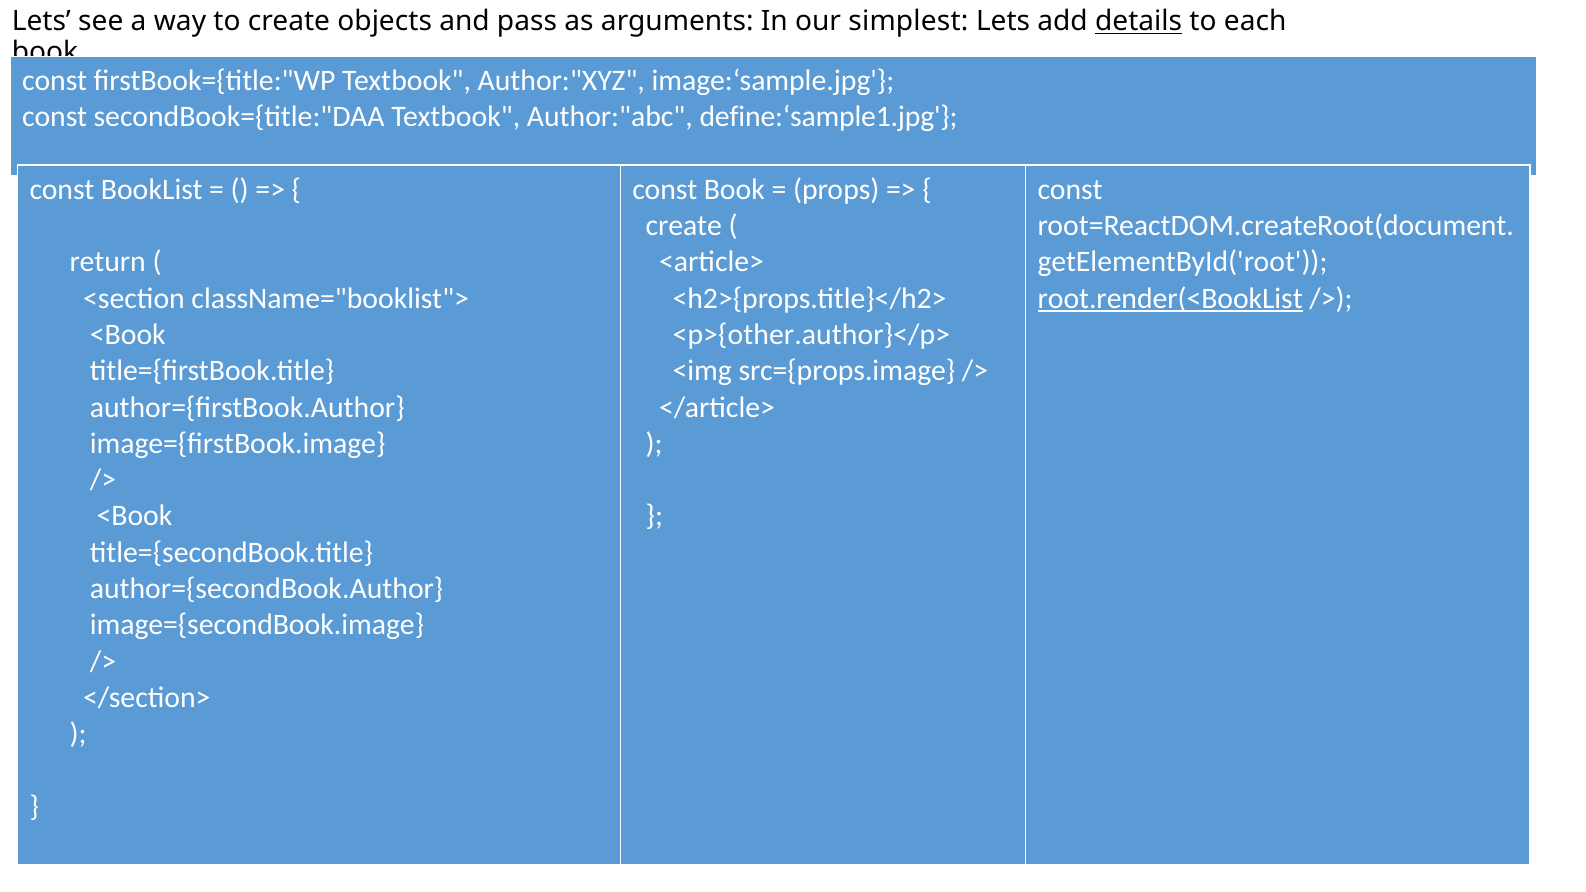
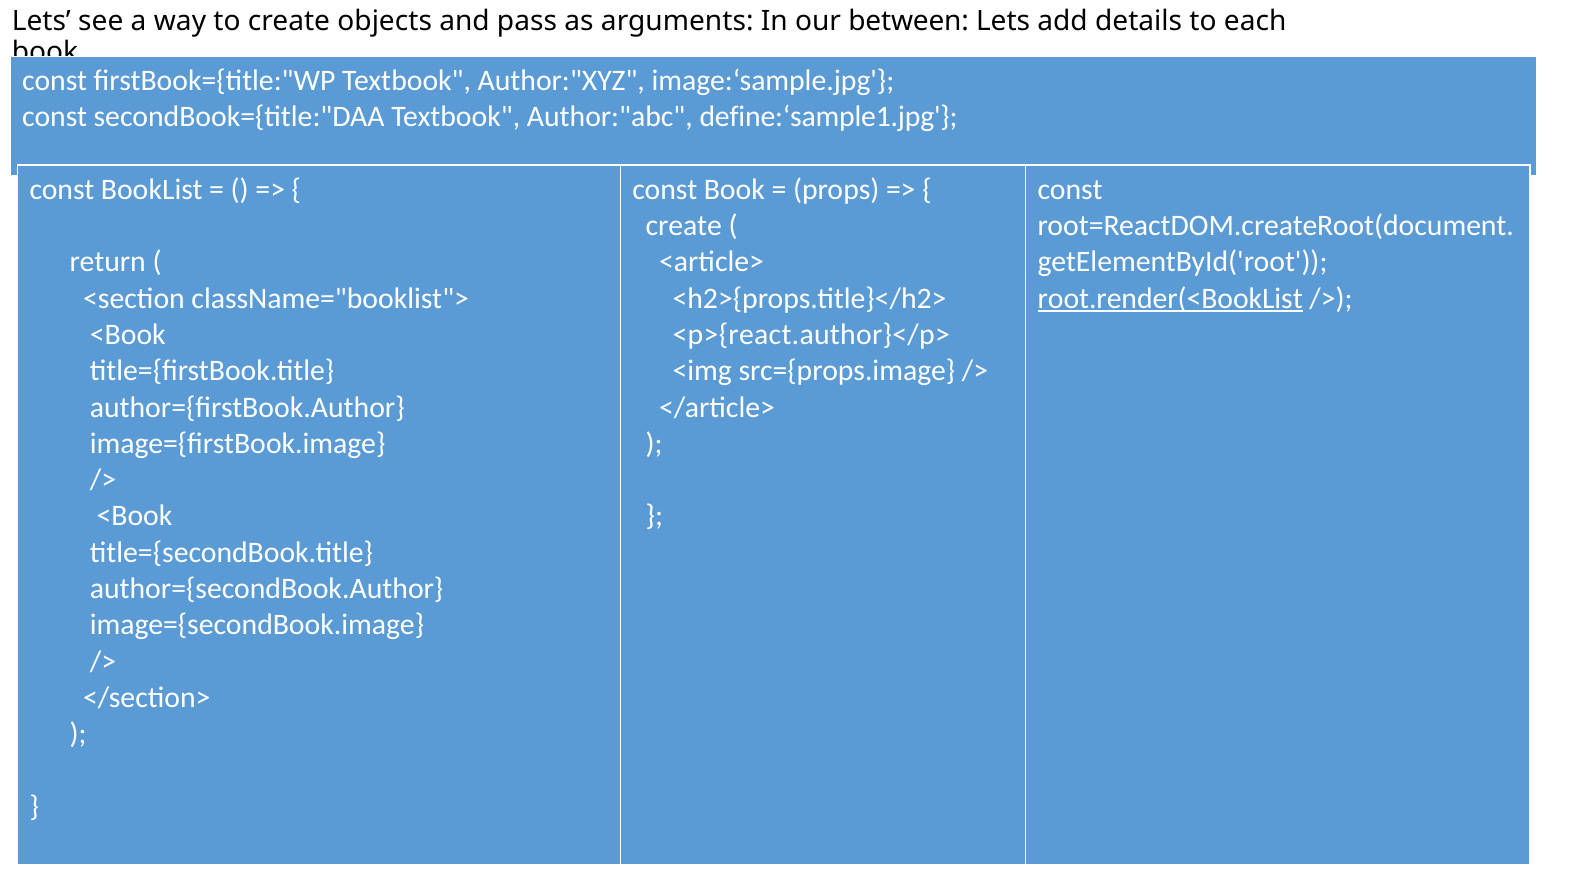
simplest: simplest -> between (909, 22)
details underline: present -> none (1139, 22)
<p>{other.author}</p>: <p>{other.author}</p> -> <p>{react.author}</p> (811, 335)
